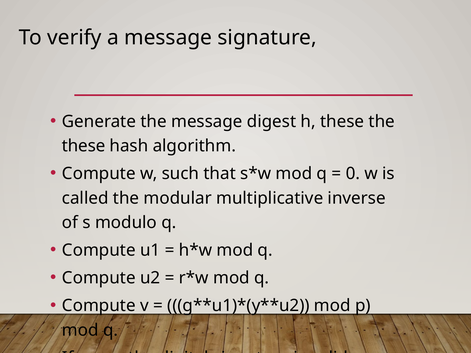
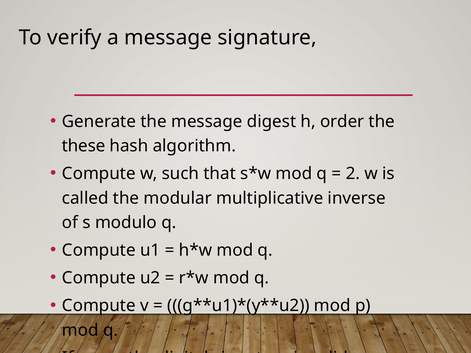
h these: these -> order (342, 122)
0: 0 -> 2 (353, 174)
